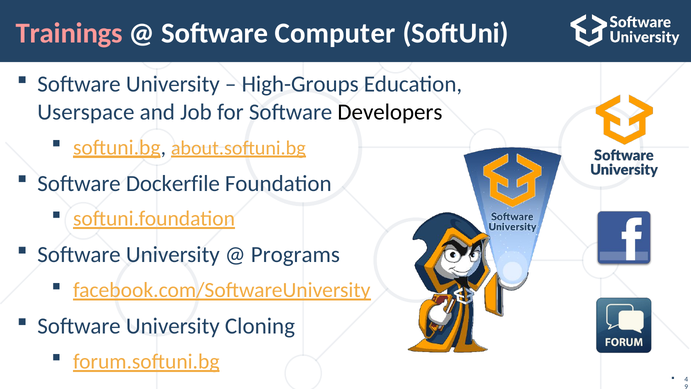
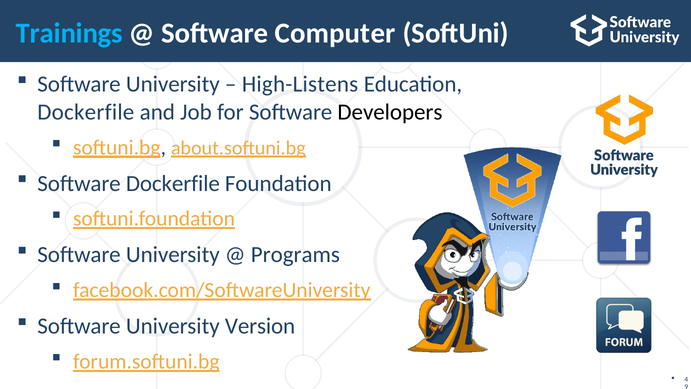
Trainings colour: pink -> light blue (69, 33)
High-Groups: High-Groups -> High-Listens (300, 84)
Userspace: Userspace -> Dockerfile (86, 112)
Cloning: Cloning -> Version (260, 326)
